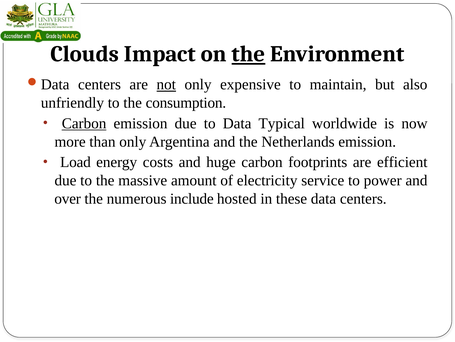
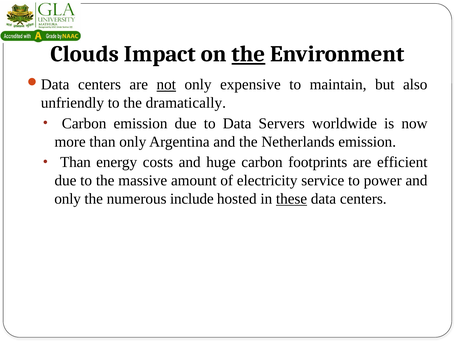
consumption: consumption -> dramatically (186, 103)
Carbon underline: present -> none (84, 123)
Typical: Typical -> Servers (282, 123)
Load: Load -> Than (75, 162)
over: over -> only (68, 198)
these underline: none -> present (292, 198)
